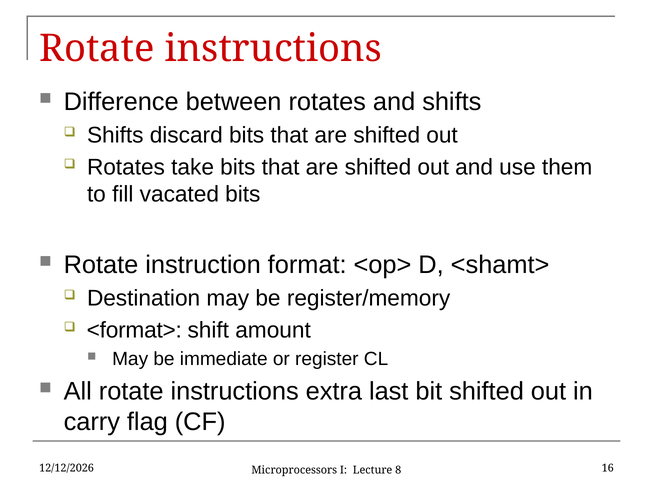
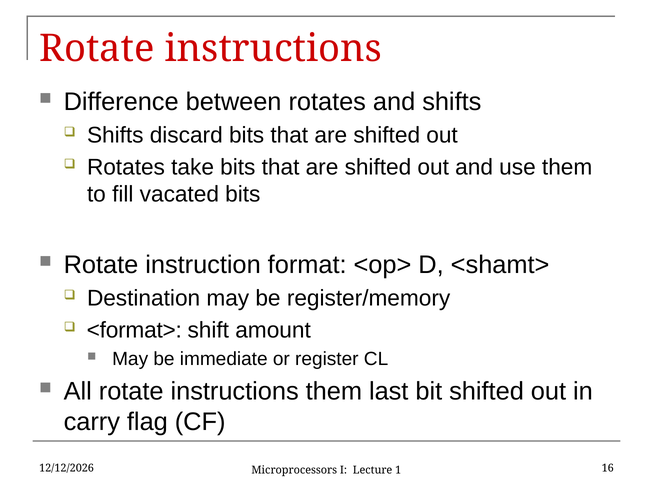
instructions extra: extra -> them (334, 391)
8: 8 -> 1 (398, 470)
